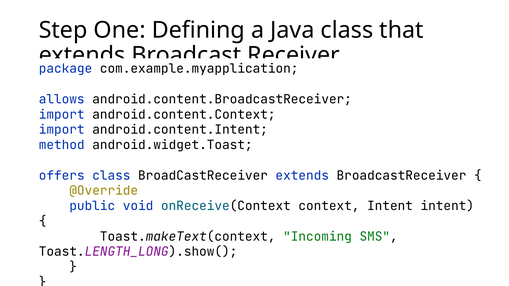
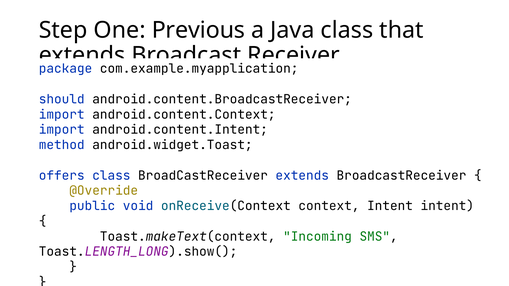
Defining: Defining -> Previous (198, 30)
allows: allows -> should (62, 99)
